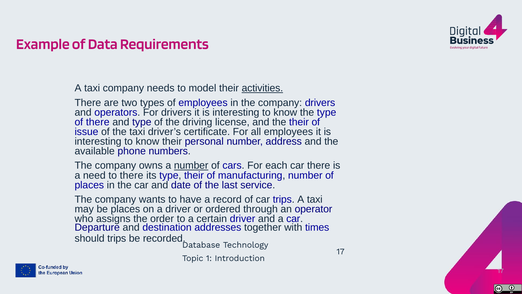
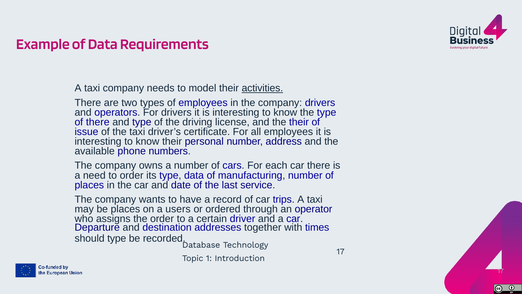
number underline: present -> none (191, 165)
to there: there -> order (132, 175)
type their: their -> data (194, 175)
a driver: driver -> users (178, 209)
should trips: trips -> type (117, 238)
